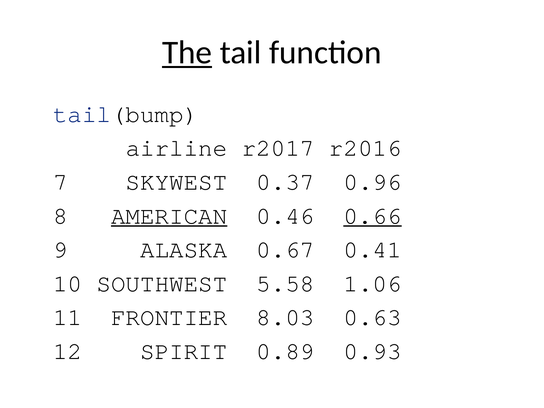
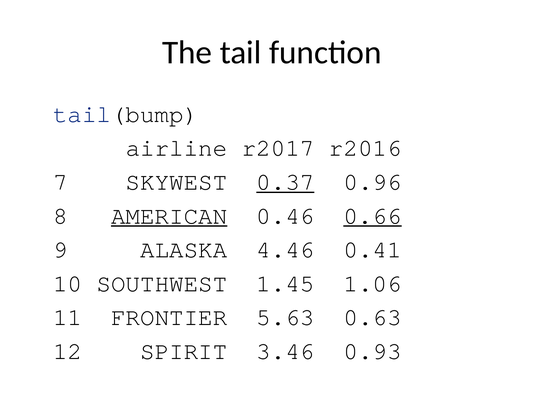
The underline: present -> none (187, 53)
0.37 underline: none -> present (285, 182)
0.67: 0.67 -> 4.46 (285, 250)
5.58: 5.58 -> 1.45 (285, 283)
8.03: 8.03 -> 5.63 (285, 317)
0.89: 0.89 -> 3.46 (285, 351)
